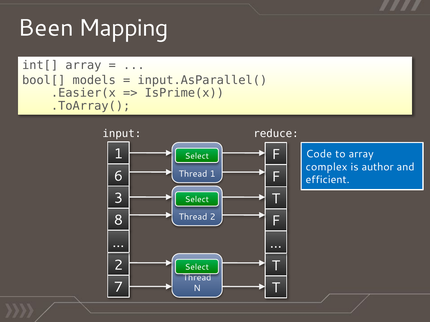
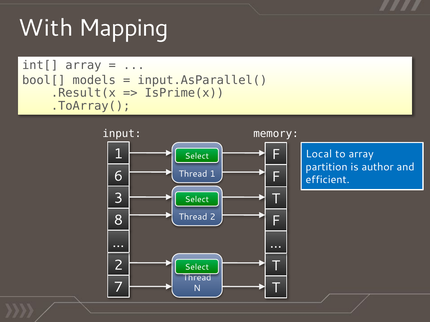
Been: Been -> With (46, 28)
.Easier(x: .Easier(x -> .Result(x (83, 93)
reduce: reduce -> memory (276, 134)
Code: Code -> Local (319, 154)
complex: complex -> partition (327, 167)
